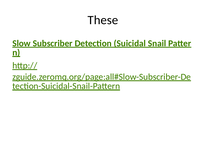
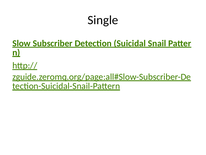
These: These -> Single (103, 20)
